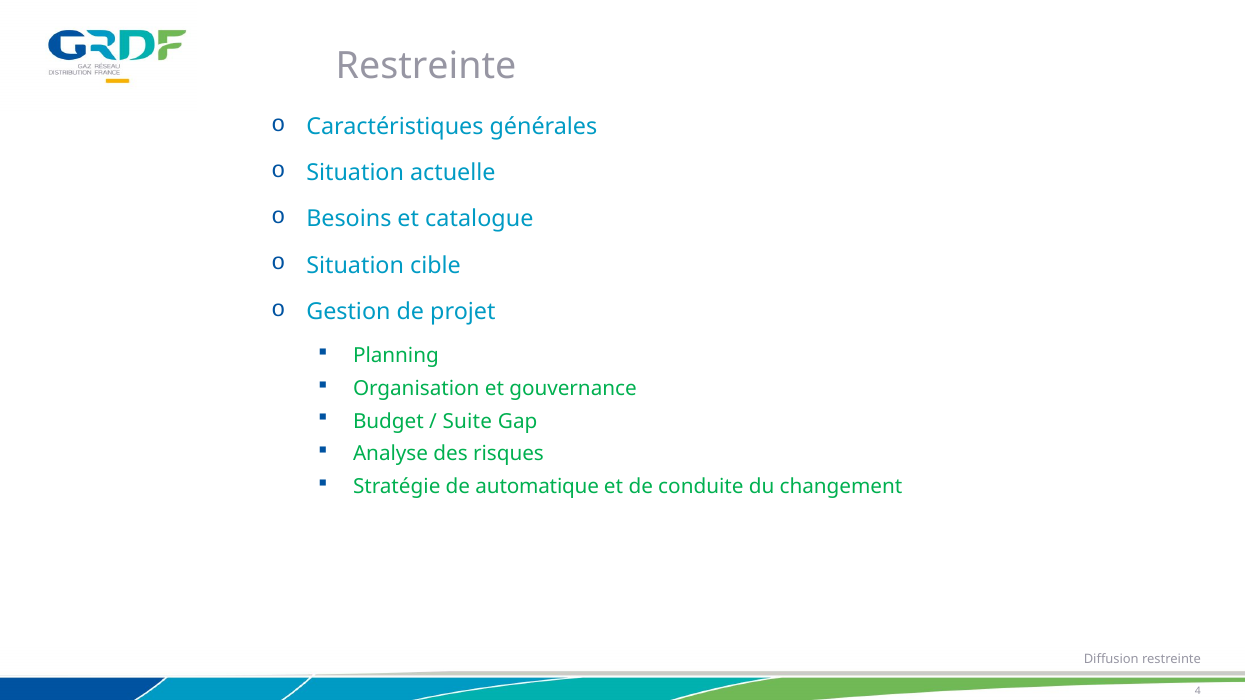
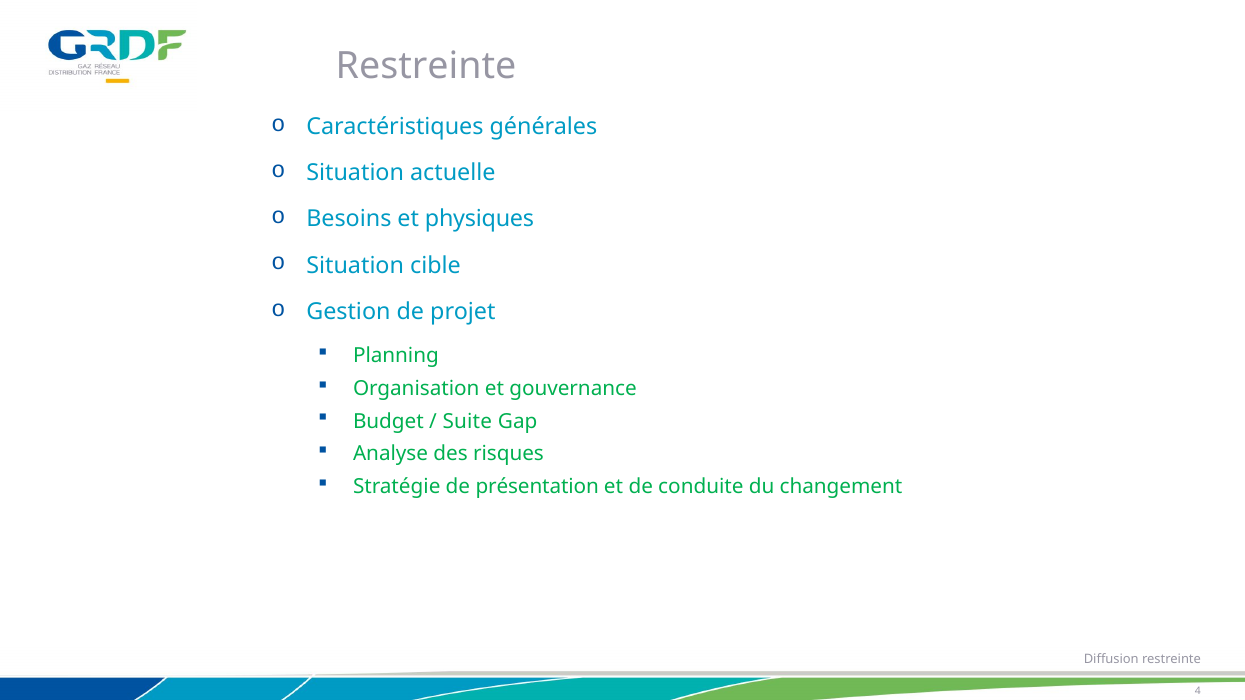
catalogue: catalogue -> physiques (479, 219)
automatique: automatique -> présentation (537, 487)
